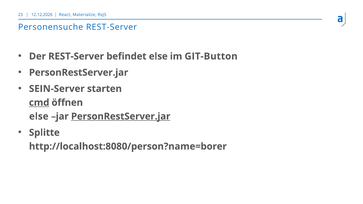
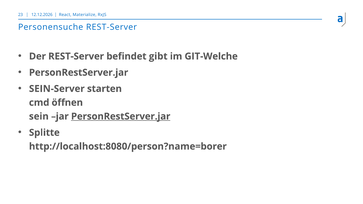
befindet else: else -> gibt (158, 56)
GIT-Button: GIT-Button -> GIT-Welche (211, 56)
cmd underline: present -> none (39, 103)
else: else -> sein (39, 116)
